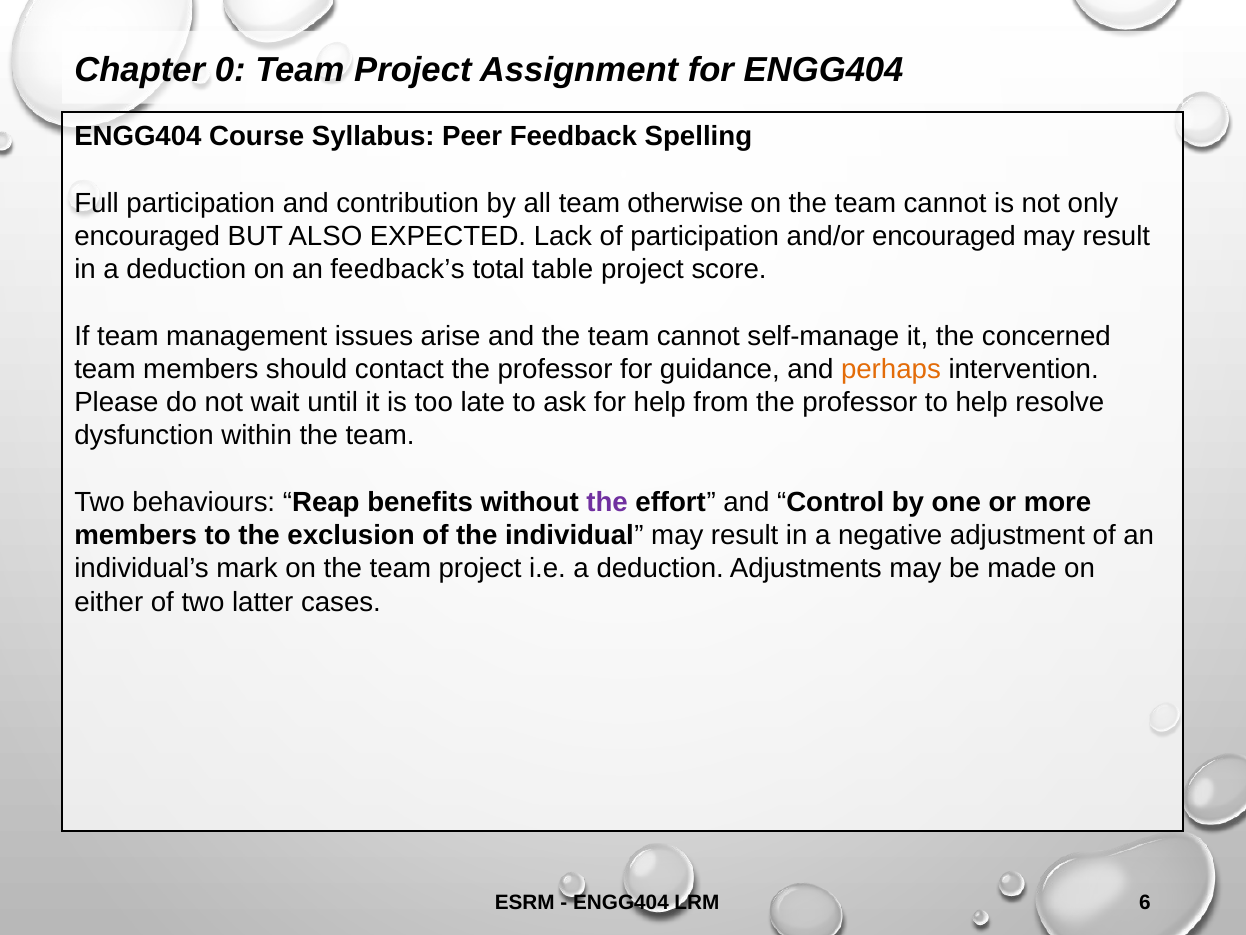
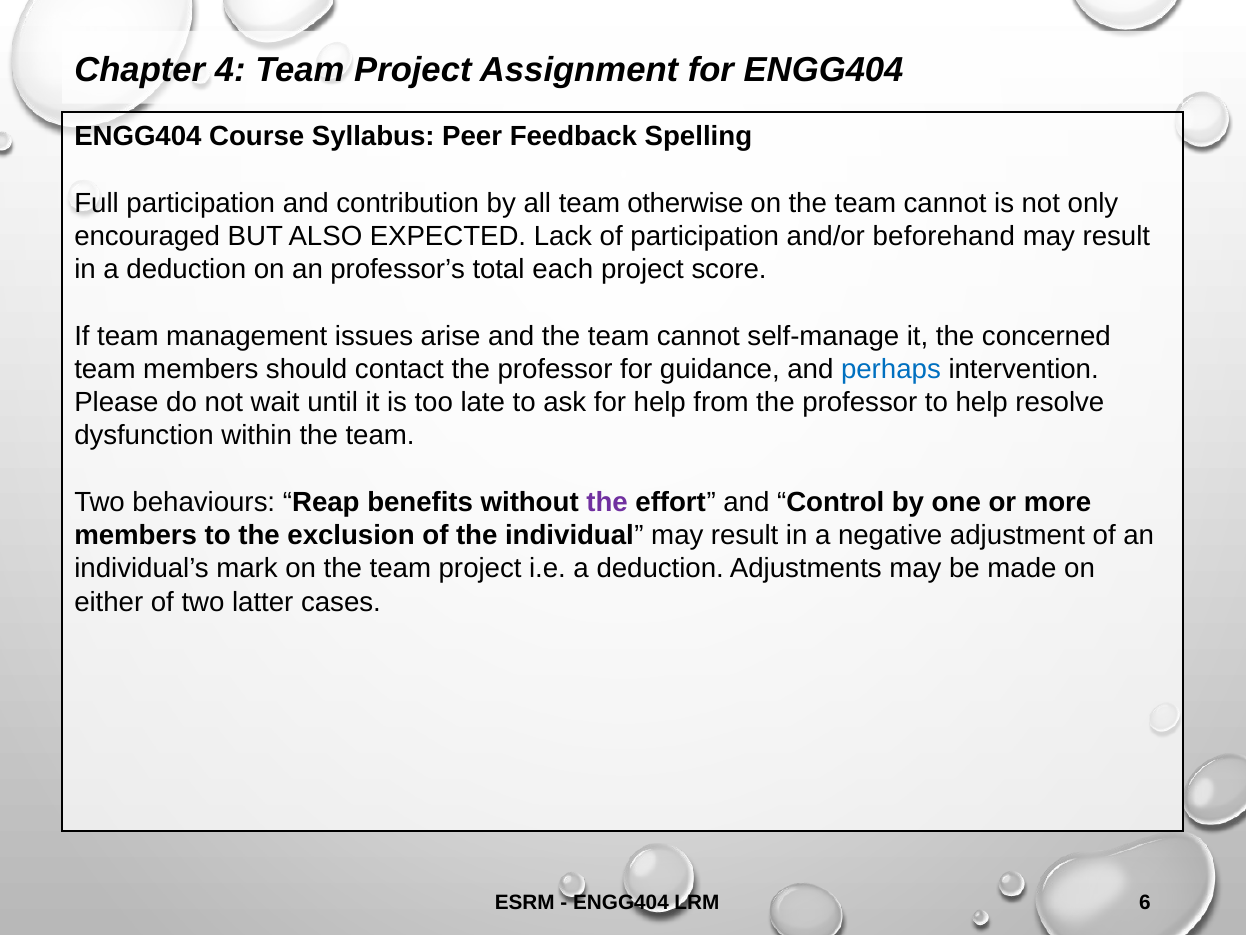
0: 0 -> 4 (230, 70)
and/or encouraged: encouraged -> beforehand (944, 236)
feedback’s: feedback’s -> professor’s (398, 270)
table: table -> each (563, 270)
perhaps colour: orange -> blue (891, 369)
